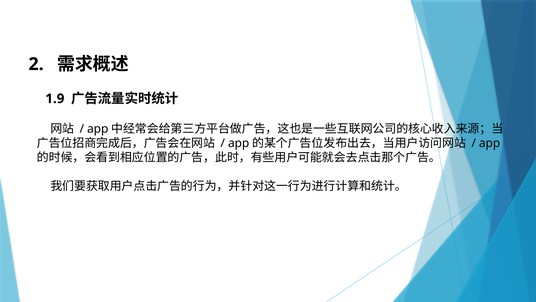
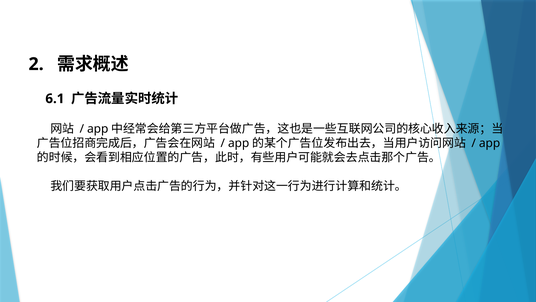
1.9: 1.9 -> 6.1 (55, 98)
